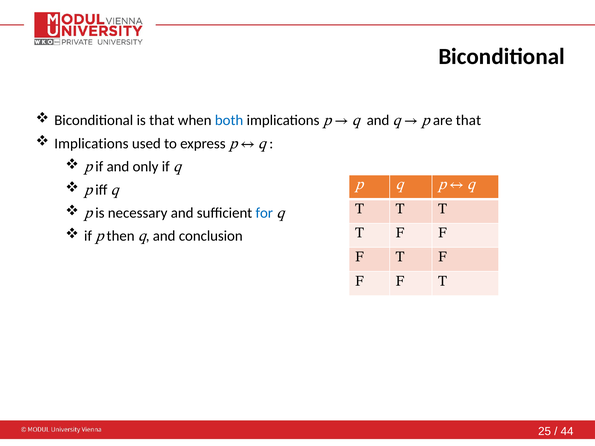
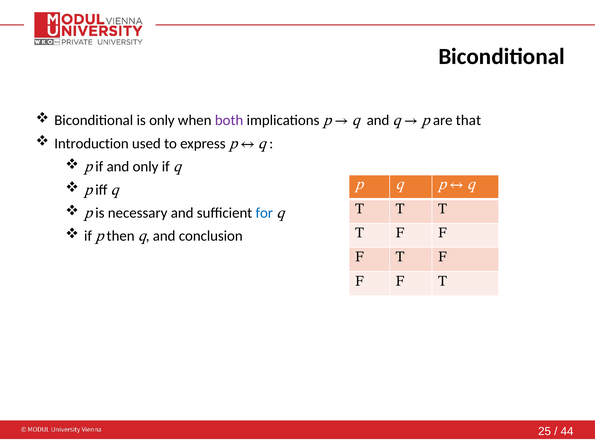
is that: that -> only (162, 120)
both colour: blue -> purple (229, 120)
Implications: Implications -> Introduction (91, 144)
